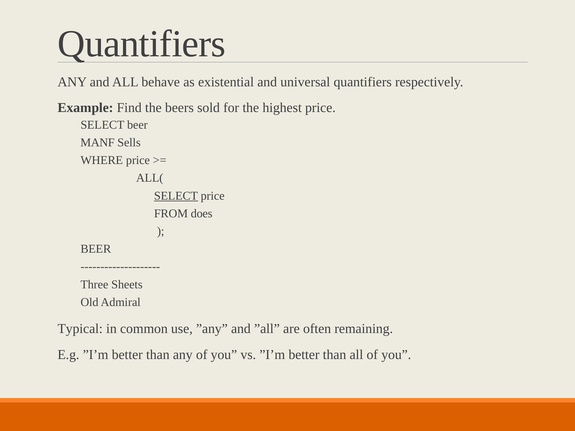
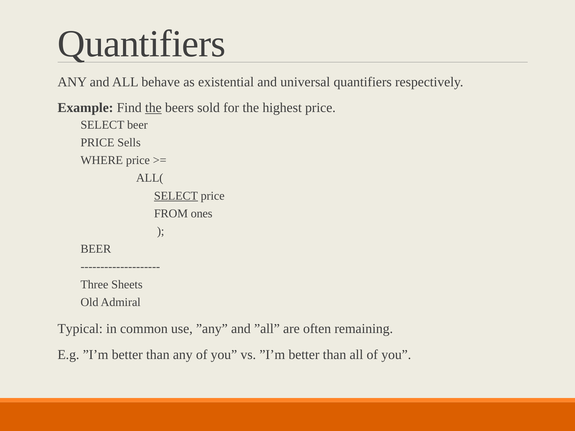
the underline: none -> present (153, 108)
MANF: MANF -> PRICE (97, 143)
does: does -> ones (202, 214)
